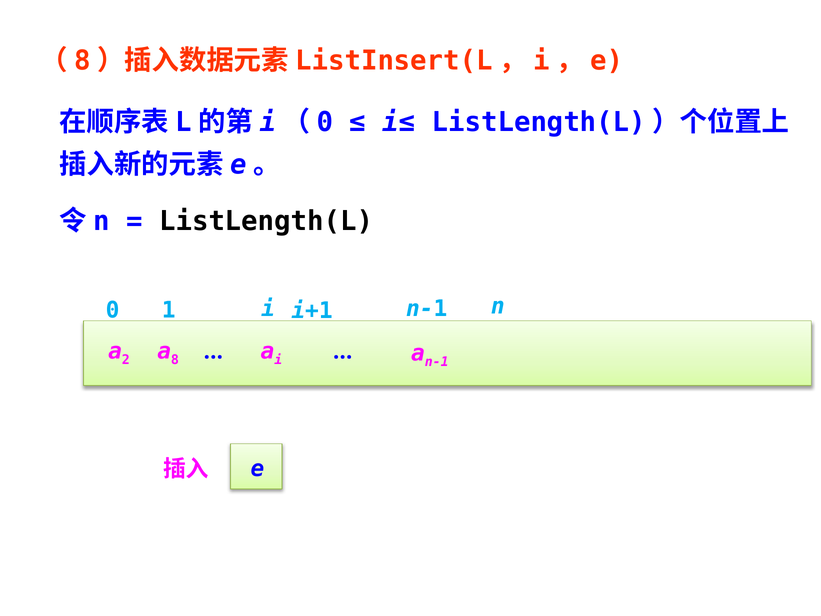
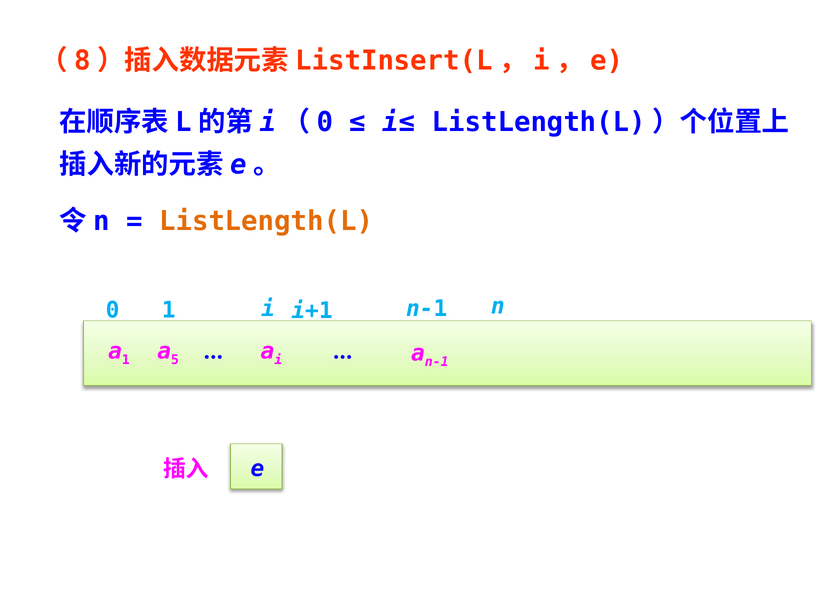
ListLength(L colour: black -> orange (266, 221)
2: 2 -> 1 (126, 360)
8: 8 -> 5 (175, 360)
